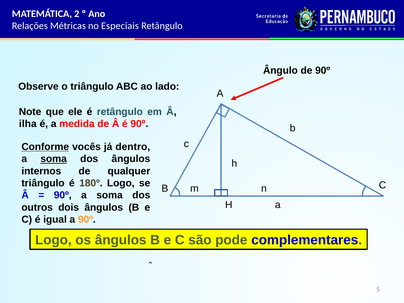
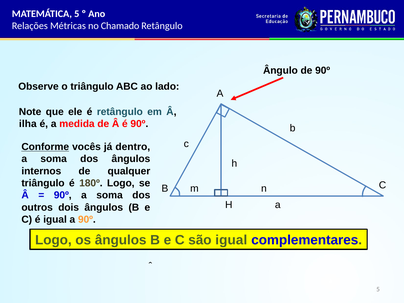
MATEMÁTICA 2: 2 -> 5 (77, 14)
Especiais: Especiais -> Chamado (120, 26)
soma underline: present -> none (54, 159)
são pode: pode -> igual (231, 240)
